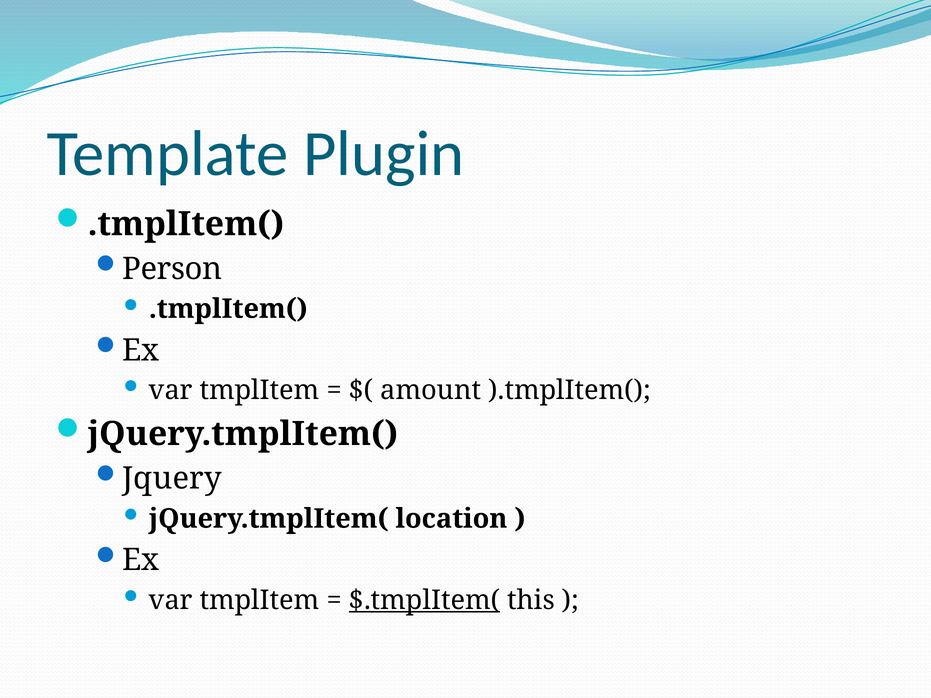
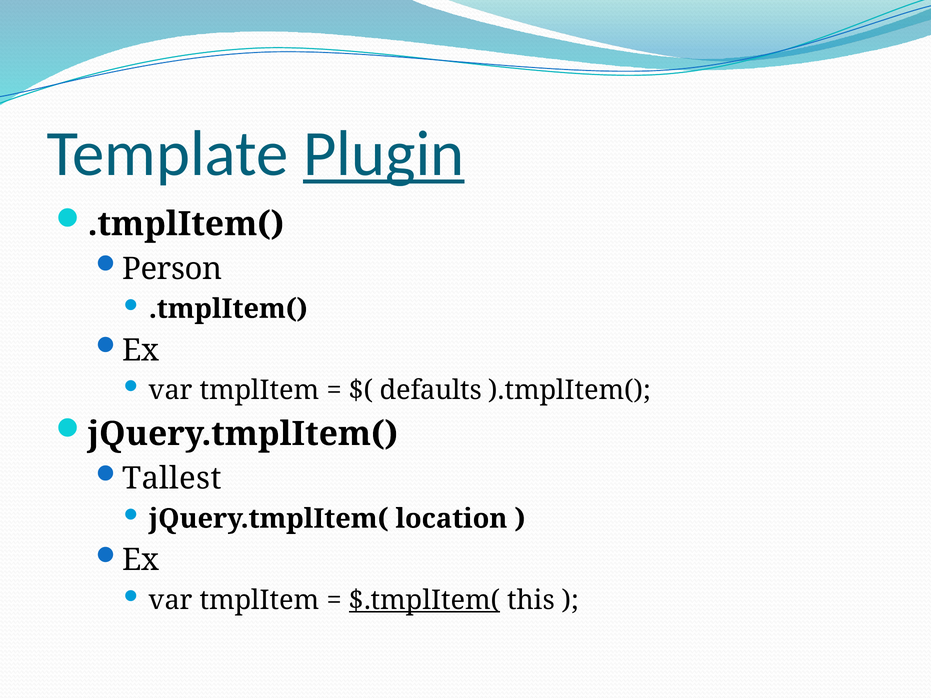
Plugin underline: none -> present (384, 154)
amount: amount -> defaults (431, 390)
Jquery: Jquery -> Tallest (172, 479)
